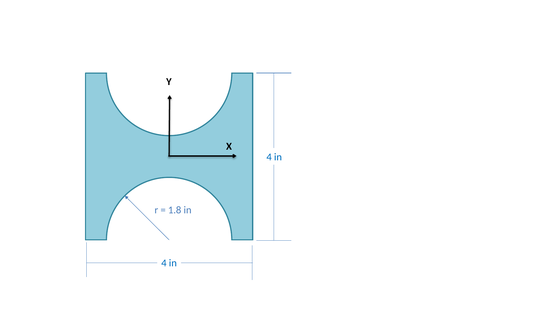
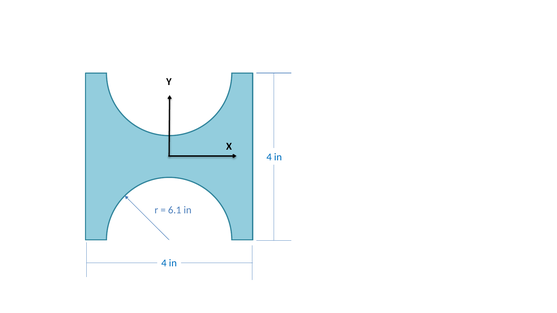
1.8: 1.8 -> 6.1 (175, 210)
